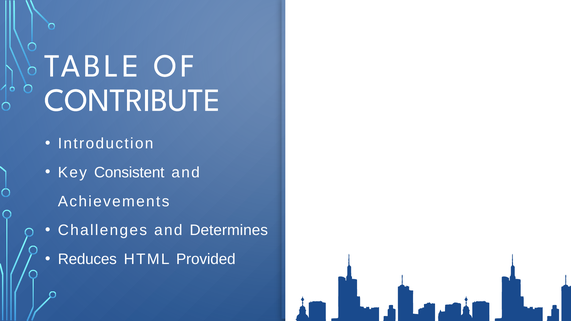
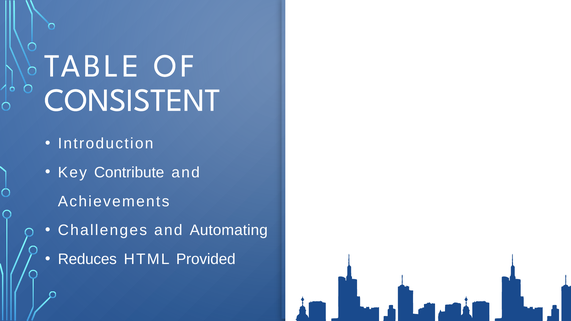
CONTRIBUTE: CONTRIBUTE -> CONSISTENT (132, 100)
Consistent: Consistent -> Contribute (129, 173)
Determines: Determines -> Automating (229, 230)
